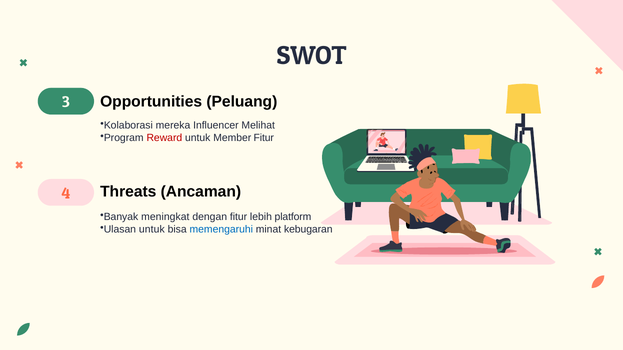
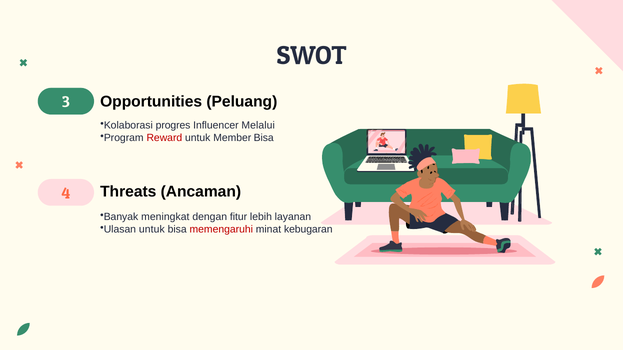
mereka: mereka -> progres (173, 126)
Melihat: Melihat -> Melalui (258, 126)
Member Fitur: Fitur -> Bisa (264, 138)
platform: platform -> layanan (293, 217)
memengaruhi colour: blue -> red (221, 230)
